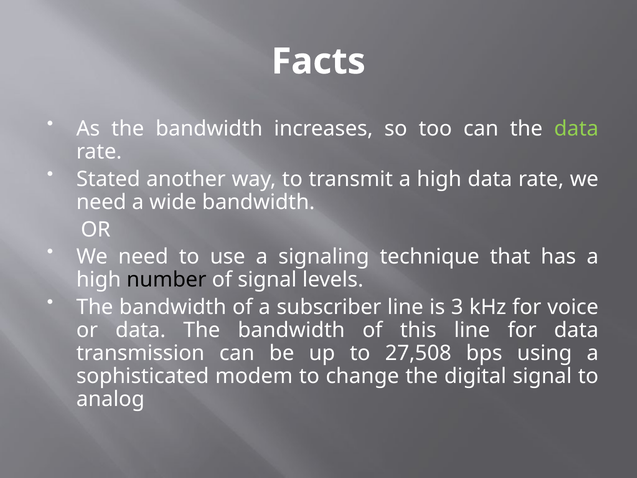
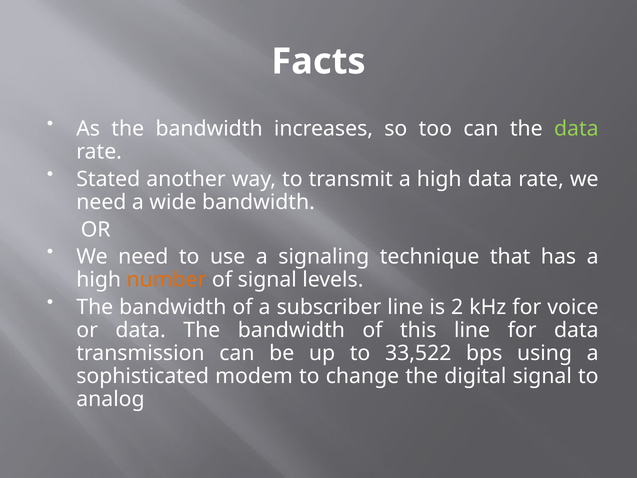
number colour: black -> orange (166, 280)
3: 3 -> 2 (457, 307)
27,508: 27,508 -> 33,522 (418, 353)
